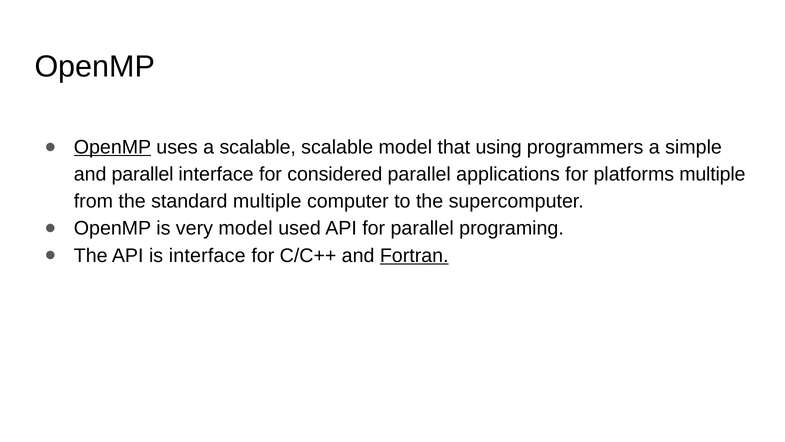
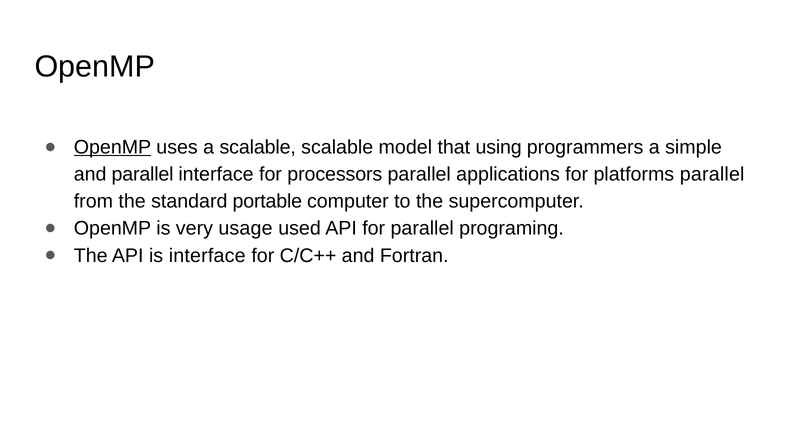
considered: considered -> processors (335, 174)
platforms multiple: multiple -> parallel (712, 174)
standard multiple: multiple -> portable (267, 201)
very model: model -> usage (246, 228)
Fortran underline: present -> none (414, 255)
